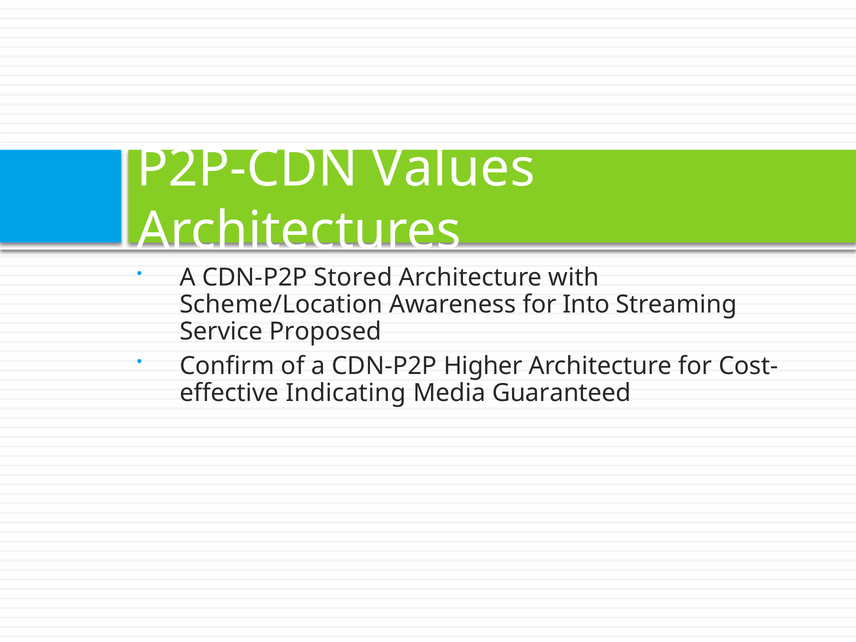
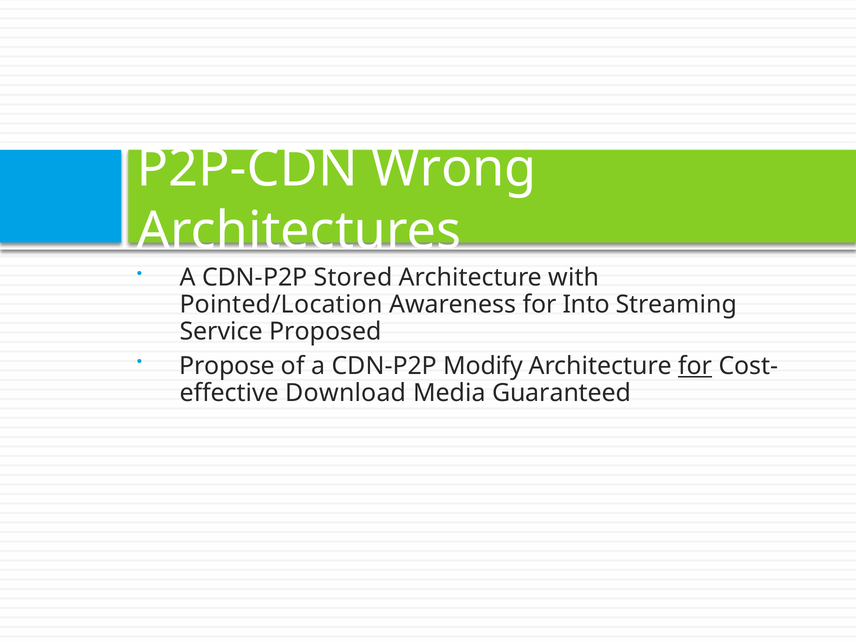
Values: Values -> Wrong (454, 168)
Scheme/Location: Scheme/Location -> Pointed/Location (281, 305)
Confirm: Confirm -> Propose (227, 366)
Higher: Higher -> Modify (483, 366)
for underline: none -> present (695, 366)
Indicating: Indicating -> Download (346, 393)
